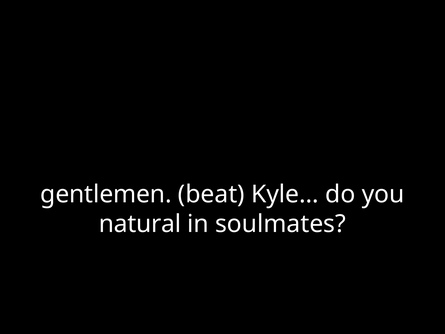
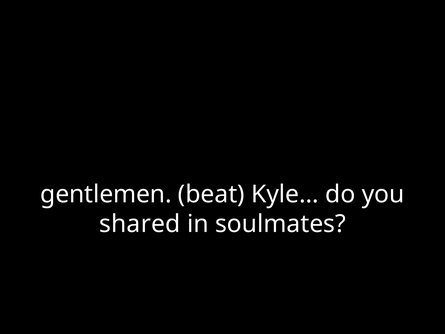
natural: natural -> shared (140, 224)
